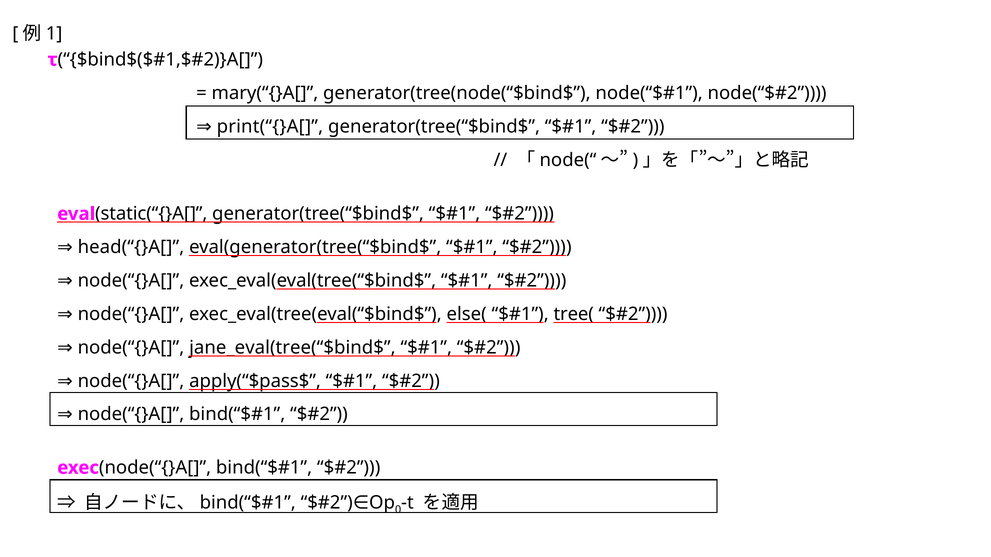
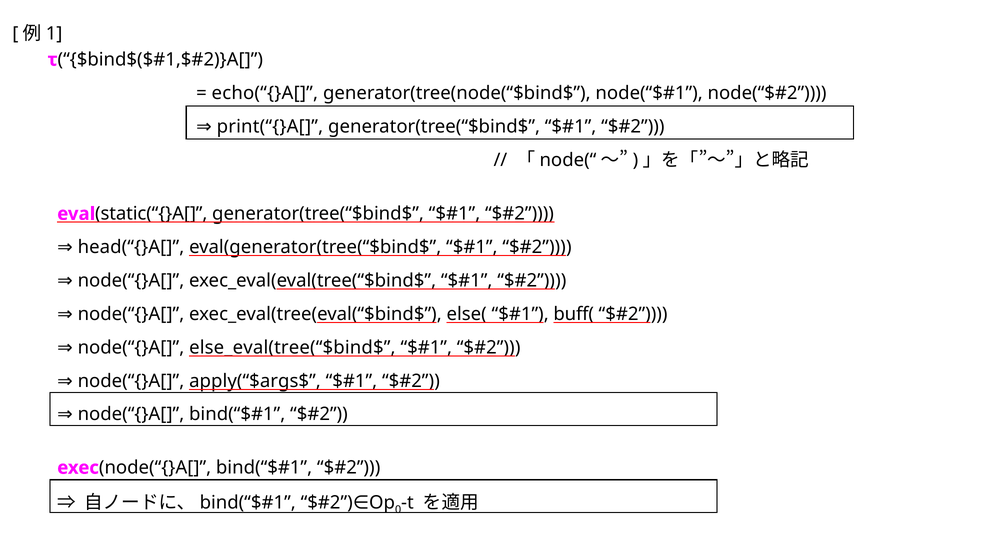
mary(“{}A[: mary(“{}A[ -> echo(“{}A[ (265, 93)
tree(: tree( -> buff( (574, 314)
jane_eval(tree(“$bind$: jane_eval(tree(“$bind$ -> else_eval(tree(“$bind$ (292, 348)
apply(“$pass$: apply(“$pass$ -> apply(“$args$ (255, 381)
